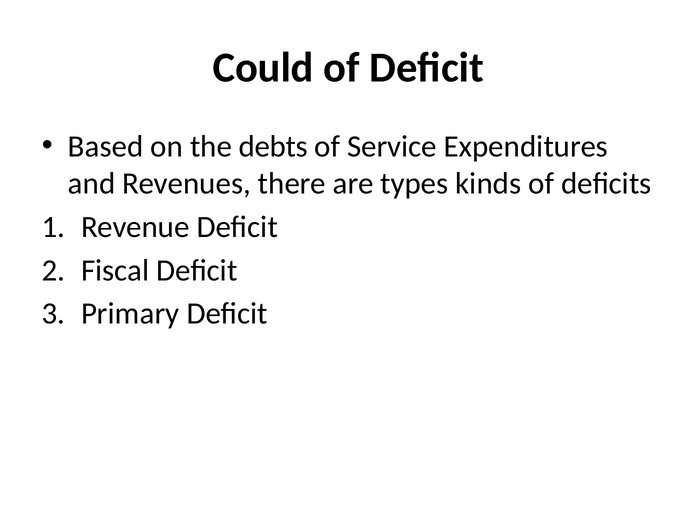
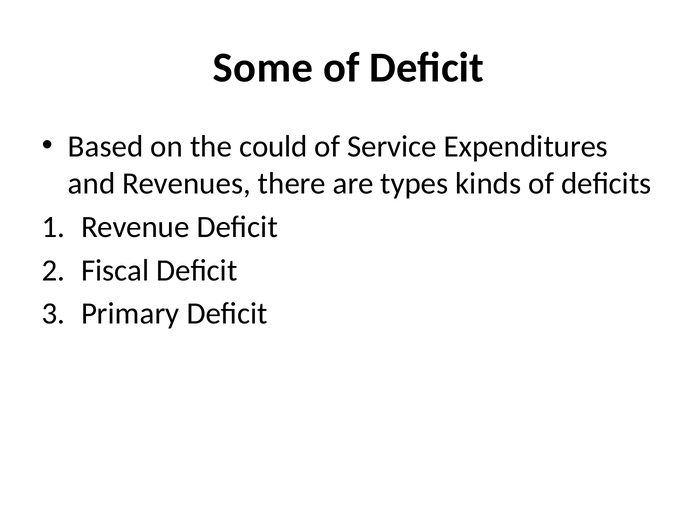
Could: Could -> Some (263, 67)
debts: debts -> could (273, 146)
